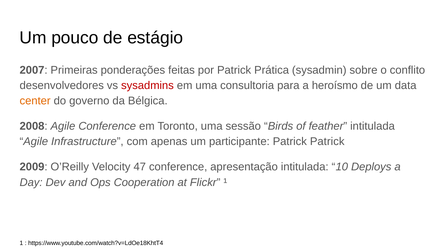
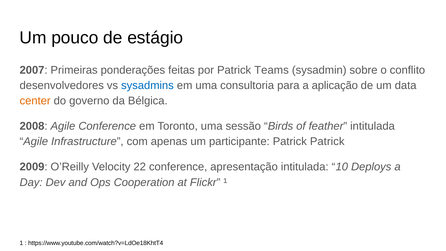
Prática: Prática -> Teams (272, 70)
sysadmins colour: red -> blue (147, 86)
heroísmo: heroísmo -> aplicação (335, 86)
47: 47 -> 22 (140, 167)
